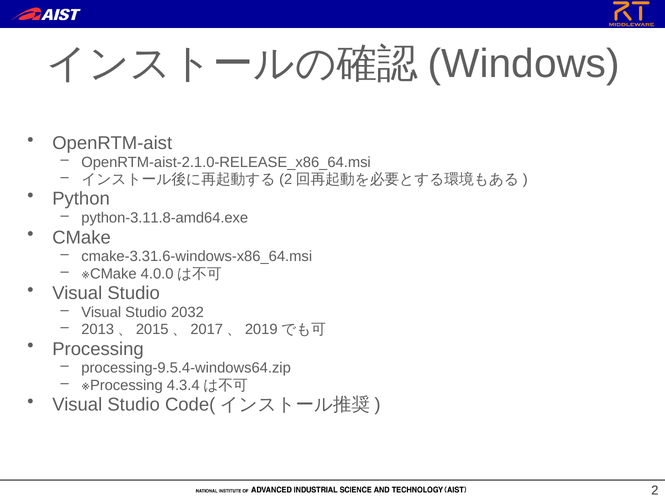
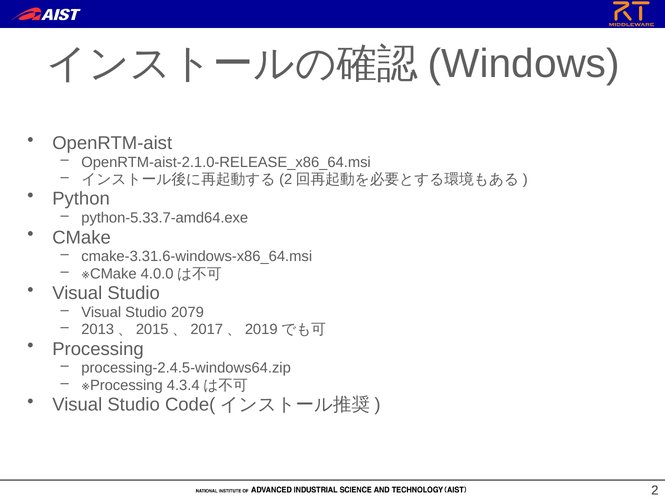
python-3.11.8-amd64.exe: python-3.11.8-amd64.exe -> python-5.33.7-amd64.exe (165, 218)
2032: 2032 -> 2079 (187, 312)
processing-9.5.4-windows64.zip: processing-9.5.4-windows64.zip -> processing-2.4.5-windows64.zip (186, 368)
